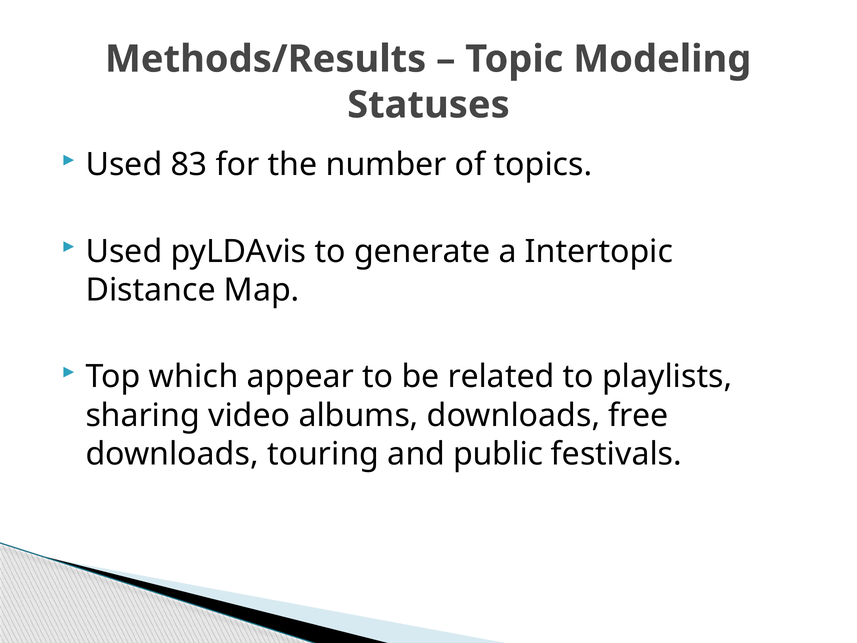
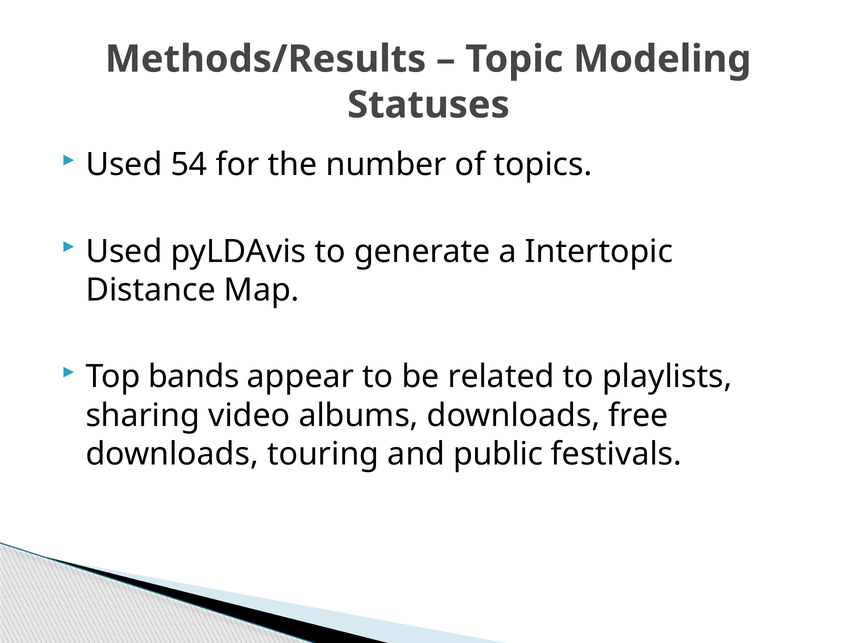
83: 83 -> 54 (189, 165)
which: which -> bands (194, 377)
